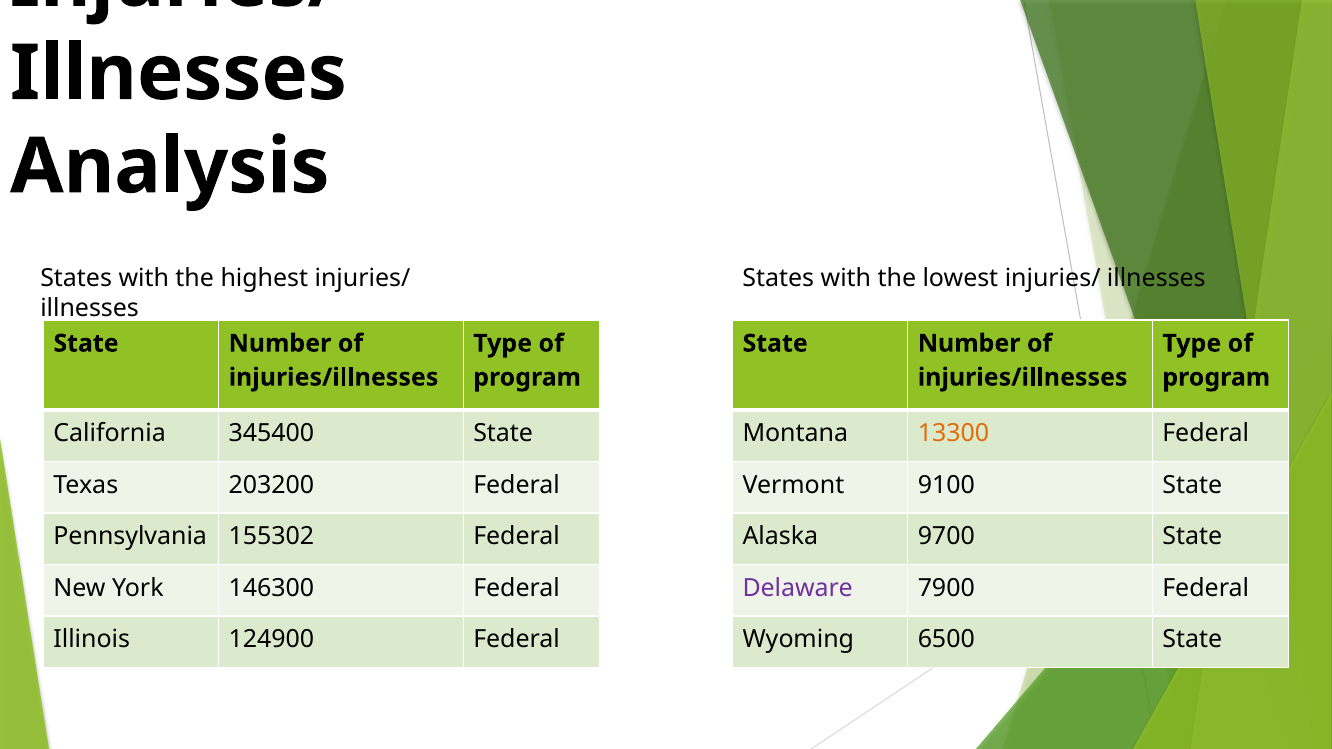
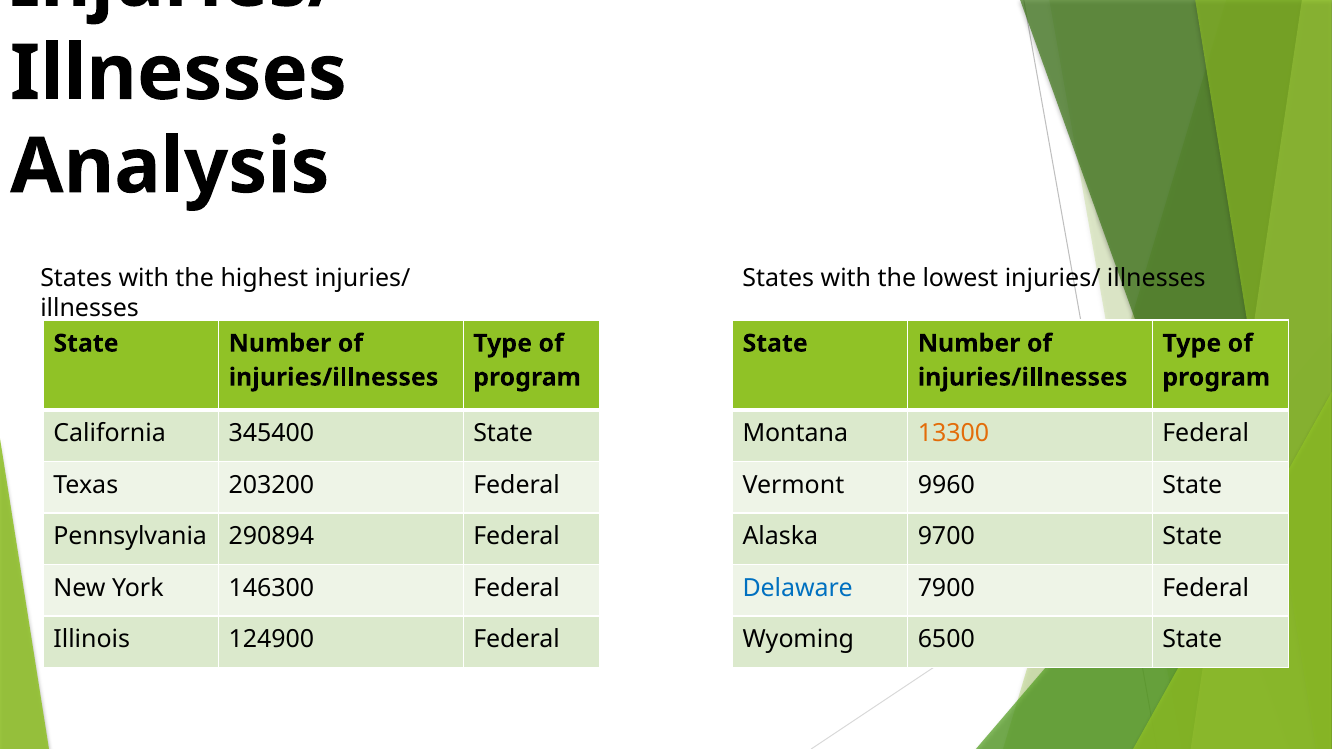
9100: 9100 -> 9960 (946, 485)
155302: 155302 -> 290894 (271, 537)
Delaware colour: purple -> blue (798, 588)
